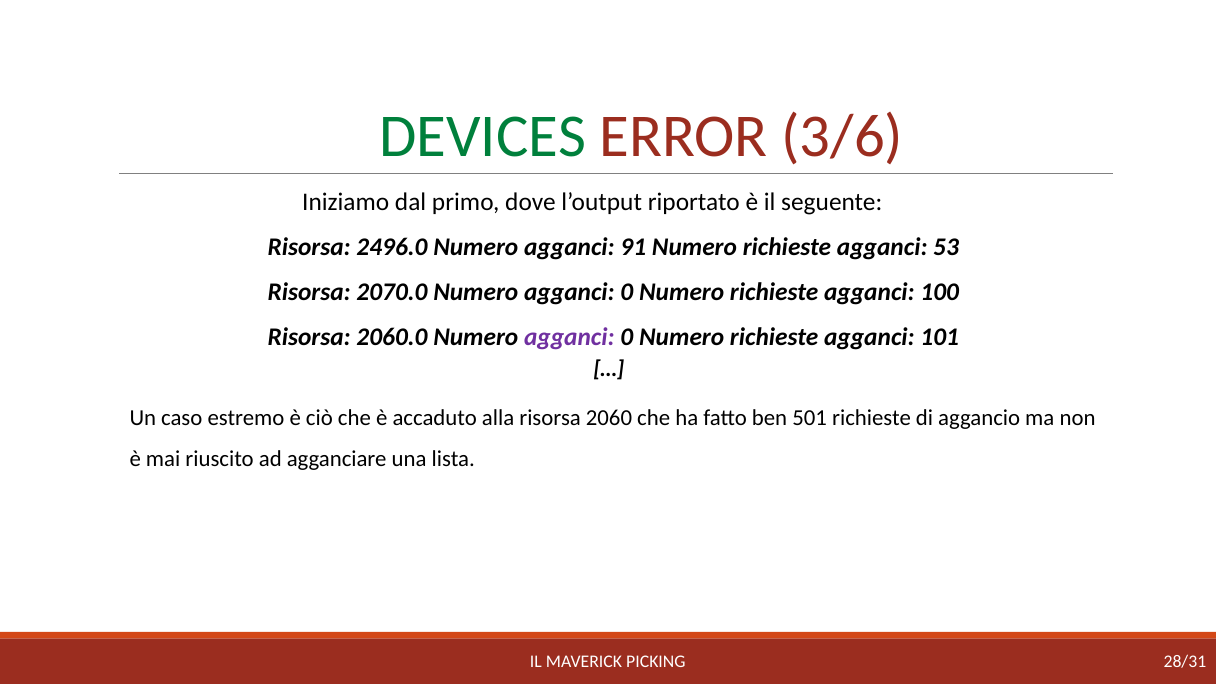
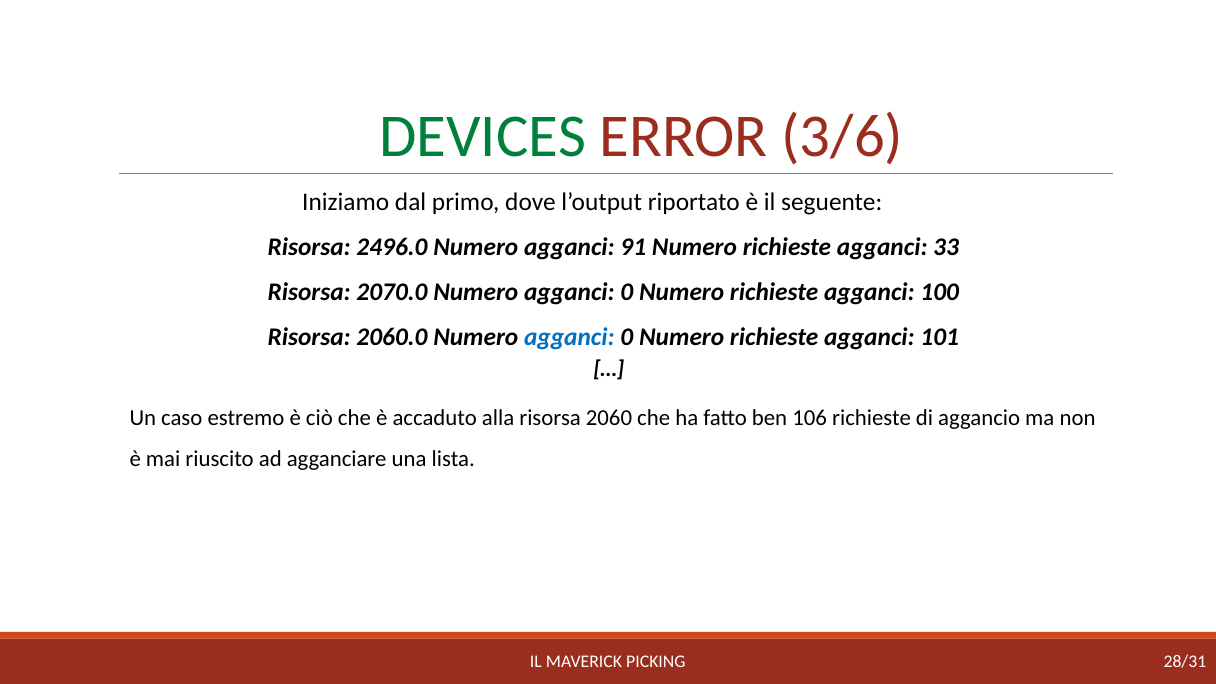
53: 53 -> 33 (946, 247)
agganci colour: purple -> blue (569, 337)
501: 501 -> 106 (810, 418)
